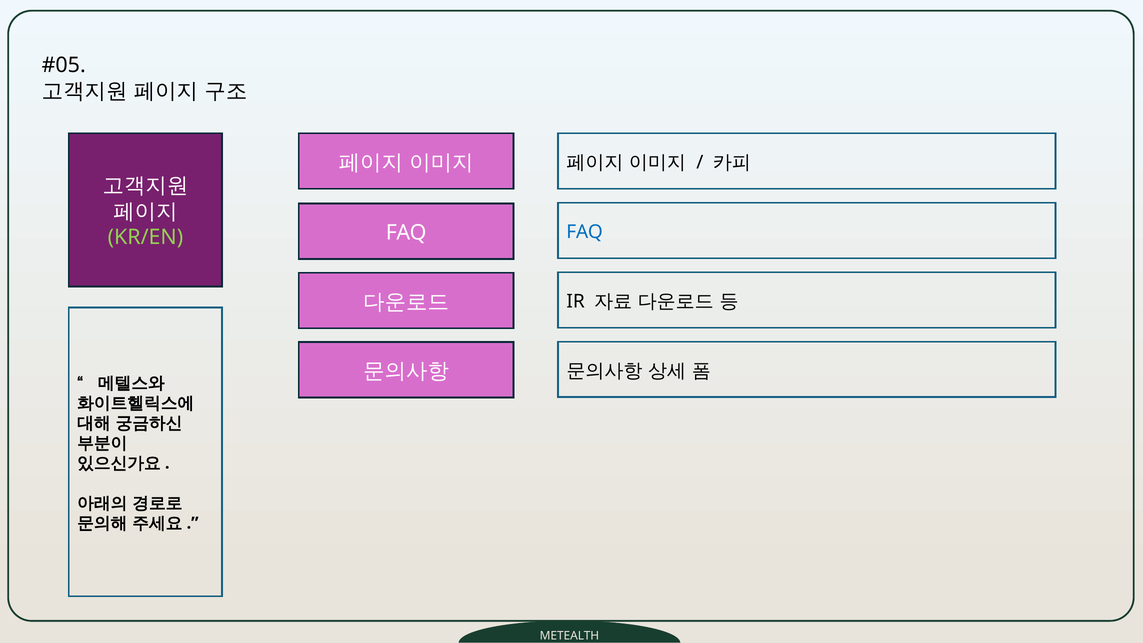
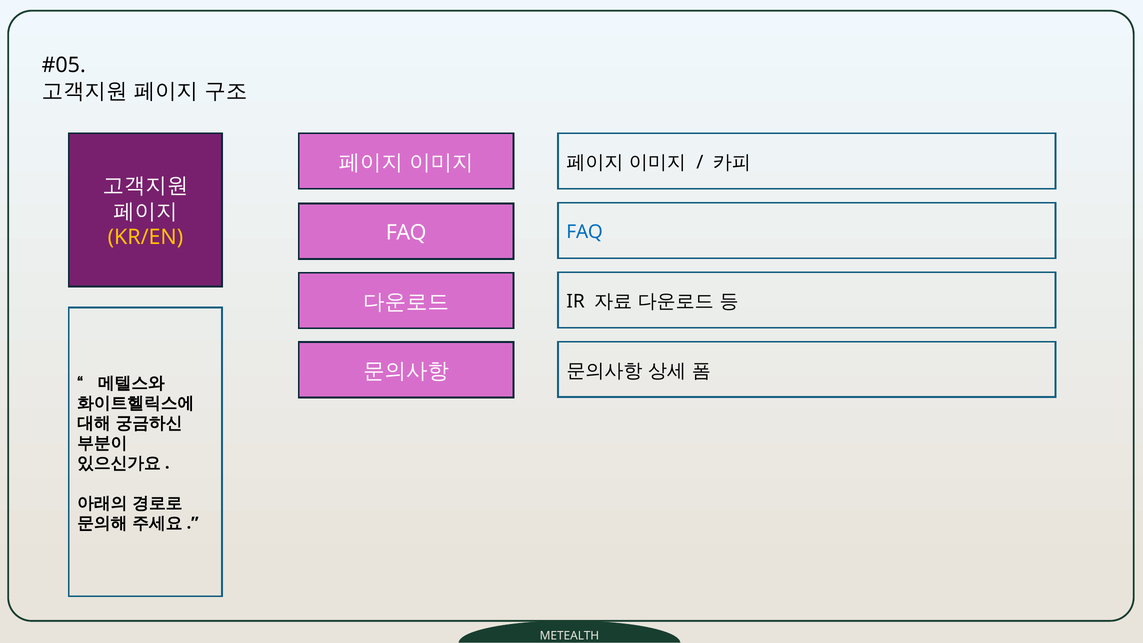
KR/EN colour: light green -> yellow (145, 237)
